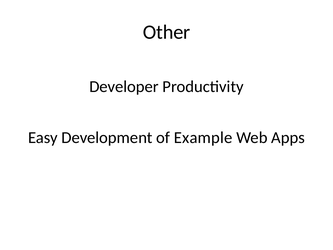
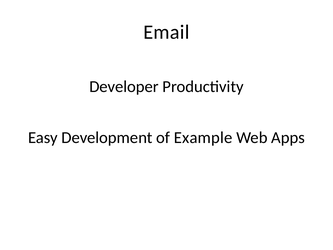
Other: Other -> Email (166, 32)
